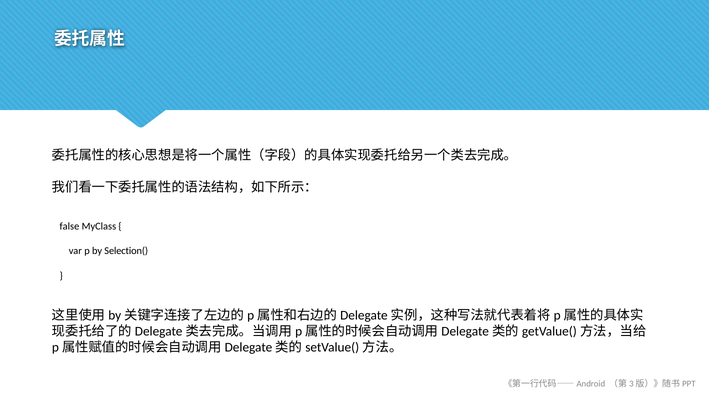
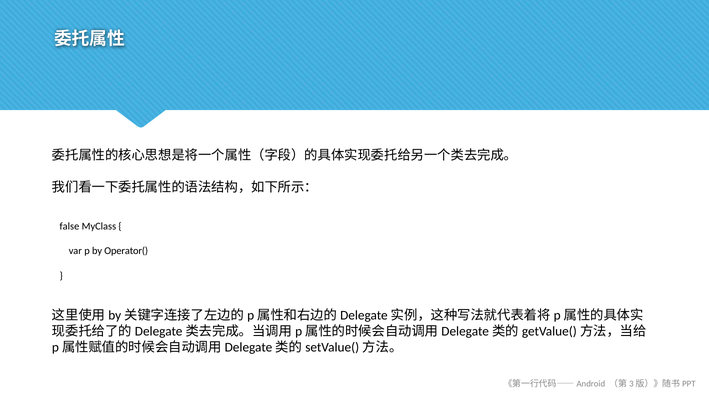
Selection(: Selection( -> Operator( (126, 251)
